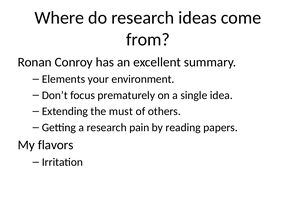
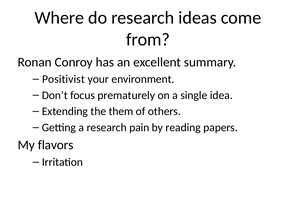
Elements: Elements -> Positivist (63, 79)
must: must -> them (121, 111)
